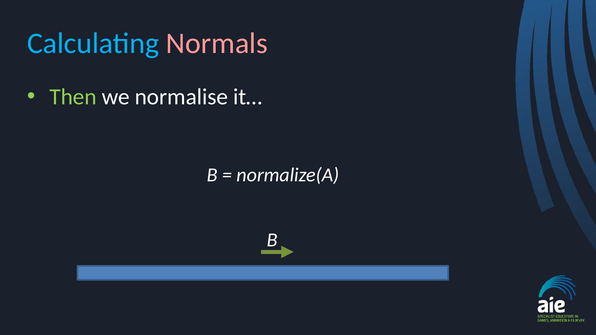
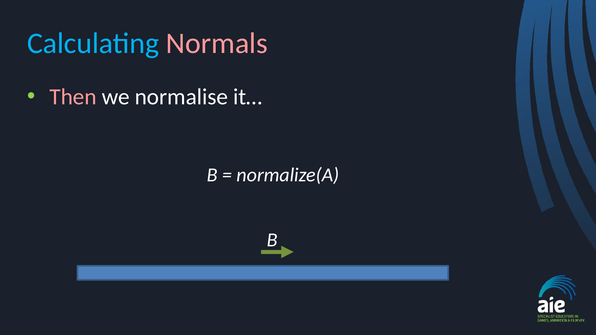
Then colour: light green -> pink (73, 97)
